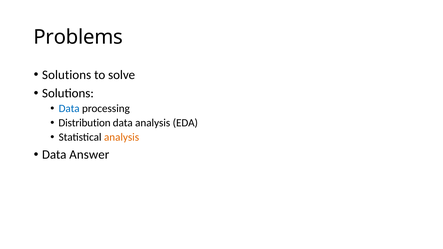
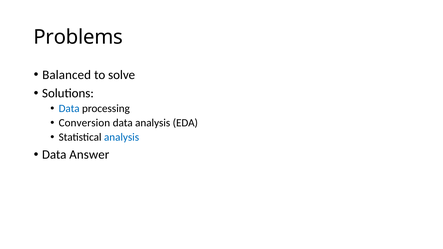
Solutions: Solutions -> Balanced (67, 75)
Distribution: Distribution -> Conversion (84, 123)
analysis colour: orange -> blue (122, 137)
